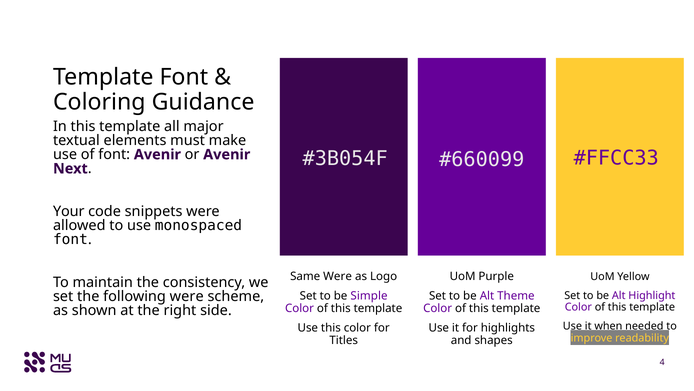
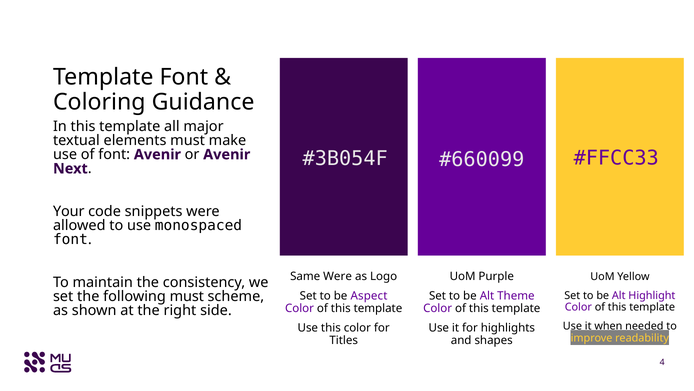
following were: were -> must (187, 296)
Simple: Simple -> Aspect (369, 295)
